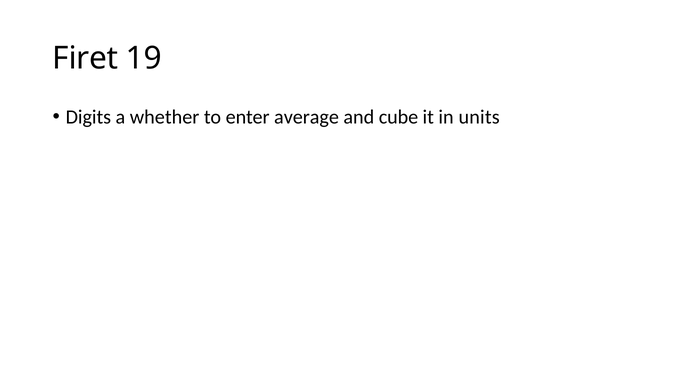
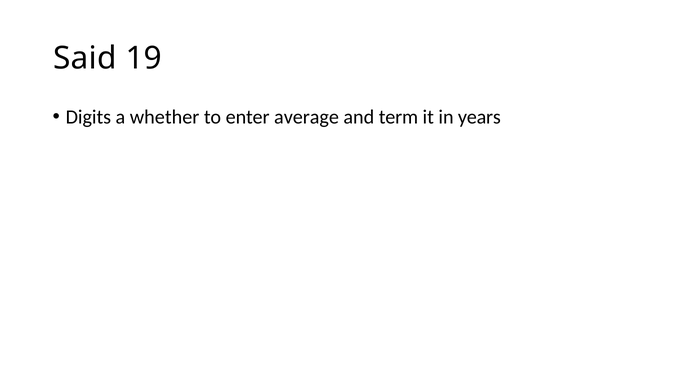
Firet: Firet -> Said (85, 58)
cube: cube -> term (398, 117)
units: units -> years (479, 117)
